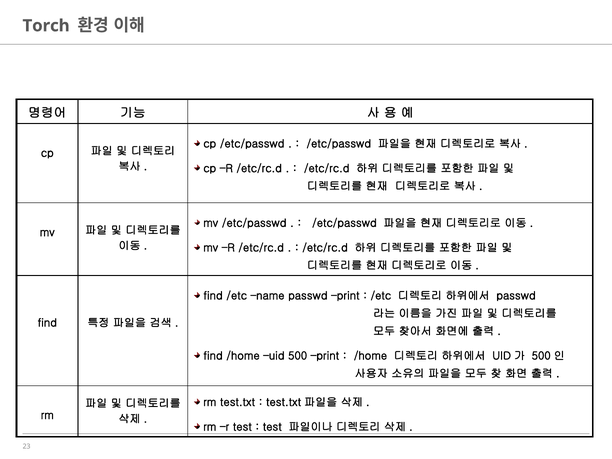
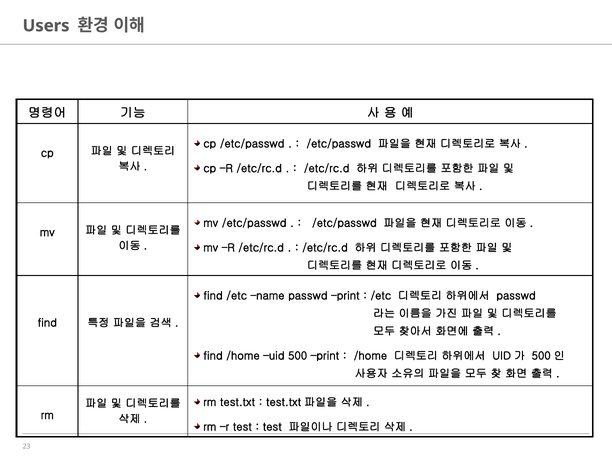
Torch: Torch -> Users (46, 26)
